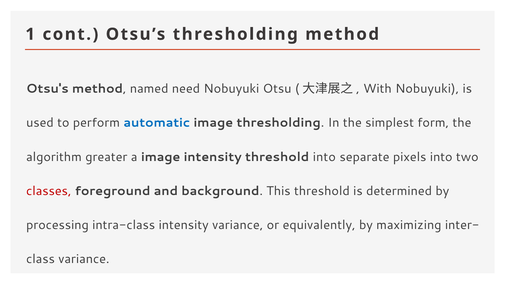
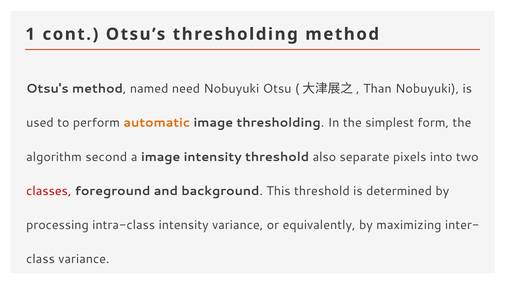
With: With -> Than (377, 89)
automatic colour: blue -> orange (157, 123)
greater: greater -> second (106, 157)
threshold into: into -> also (324, 157)
